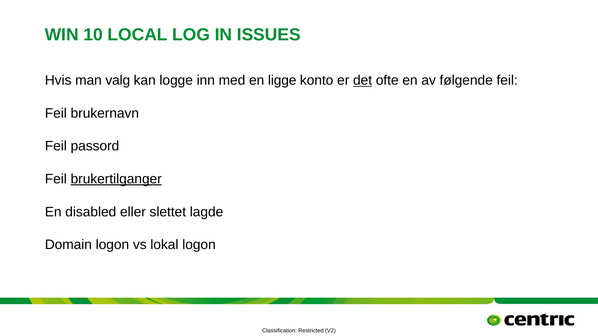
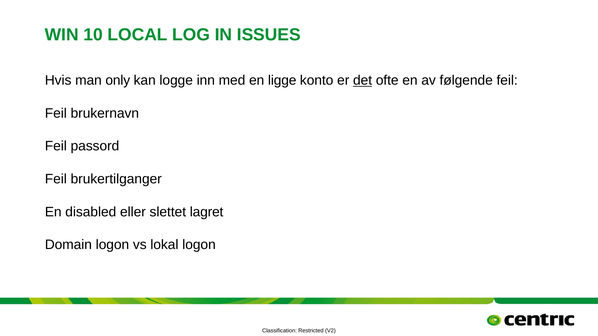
valg: valg -> only (118, 81)
brukertilganger underline: present -> none (116, 179)
lagde: lagde -> lagret (207, 212)
